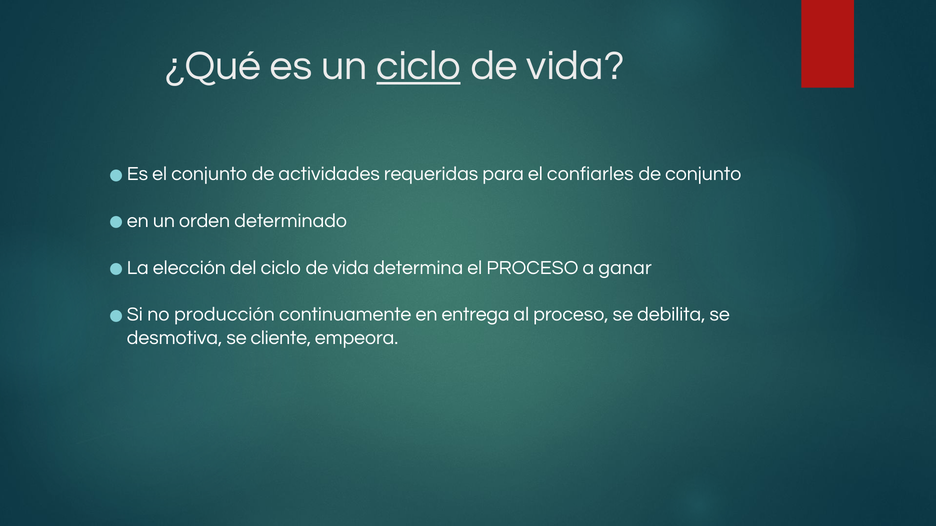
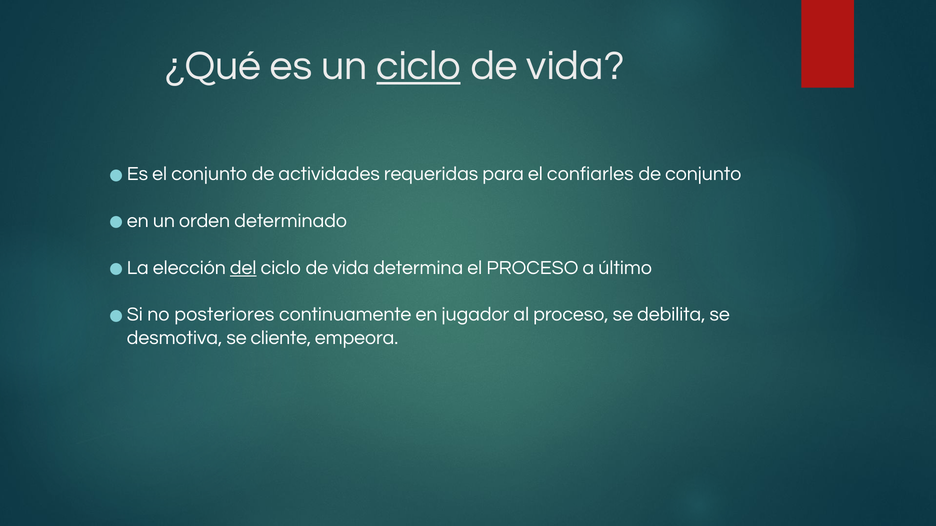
del underline: none -> present (243, 268)
ganar: ganar -> último (625, 268)
producción: producción -> posteriores (224, 315)
entrega: entrega -> jugador (475, 315)
